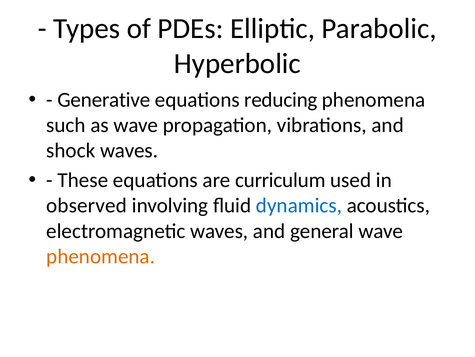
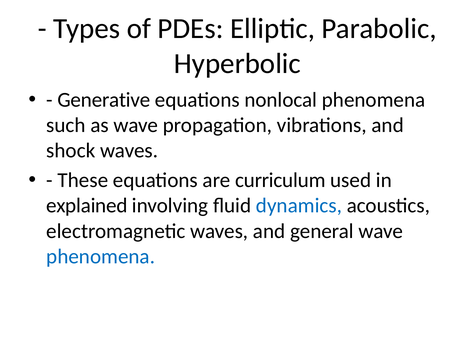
reducing: reducing -> nonlocal (281, 100)
observed: observed -> explained (87, 205)
phenomena colour: orange -> blue (101, 256)
